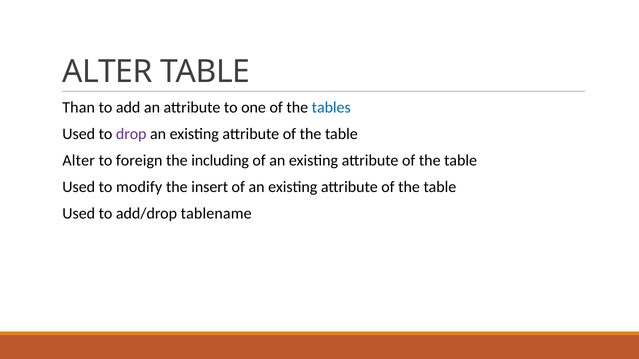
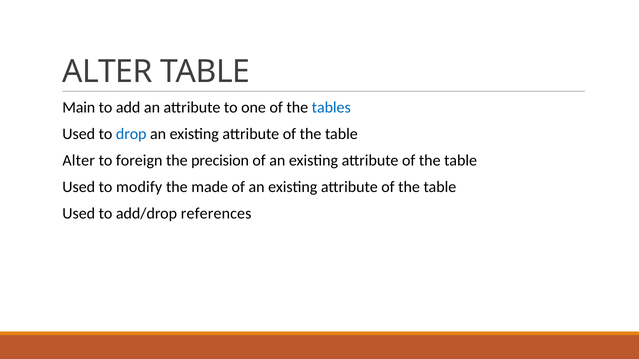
Than: Than -> Main (79, 108)
drop colour: purple -> blue (131, 134)
including: including -> precision (220, 161)
insert: insert -> made (210, 187)
tablename: tablename -> references (216, 214)
